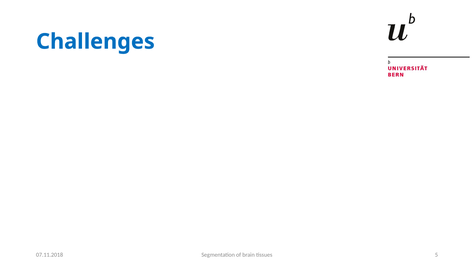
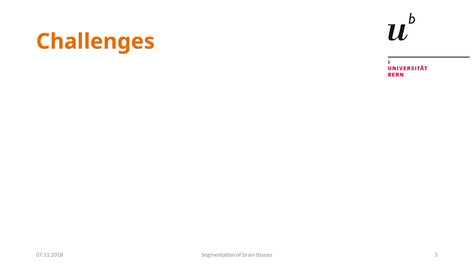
Challenges colour: blue -> orange (95, 41)
